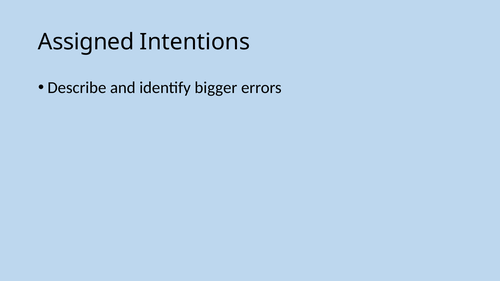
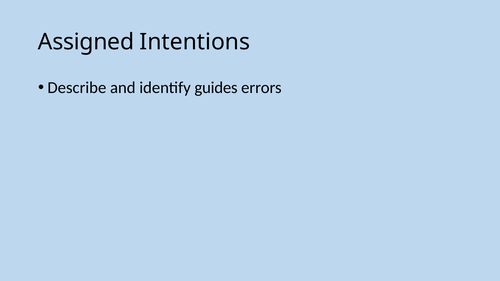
bigger: bigger -> guides (216, 88)
